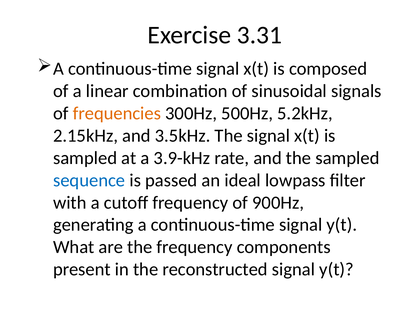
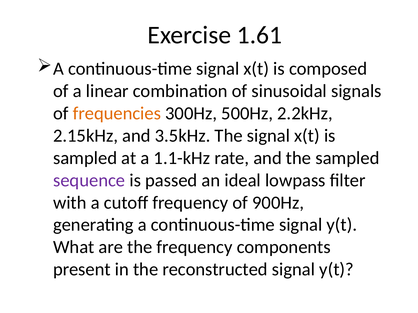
3.31: 3.31 -> 1.61 (259, 35)
5.2kHz: 5.2kHz -> 2.2kHz (305, 114)
3.9-kHz: 3.9-kHz -> 1.1-kHz (182, 158)
sequence colour: blue -> purple (89, 181)
